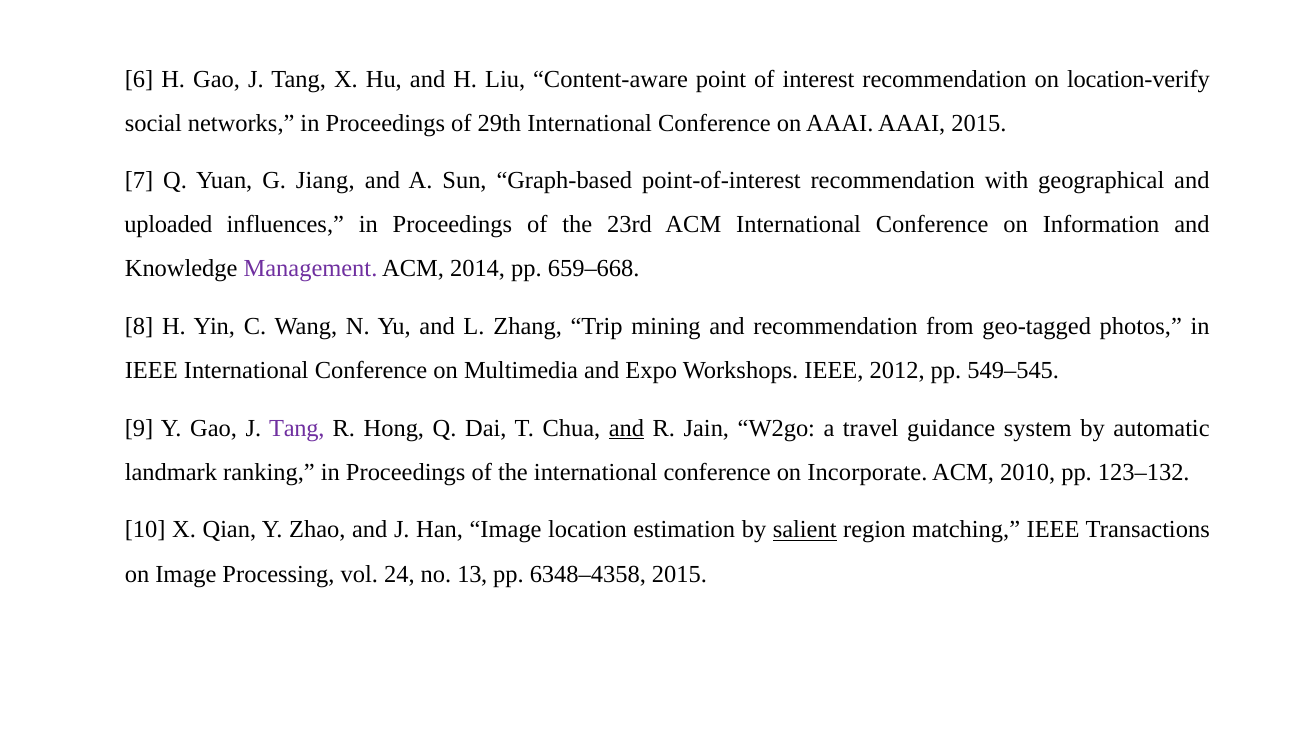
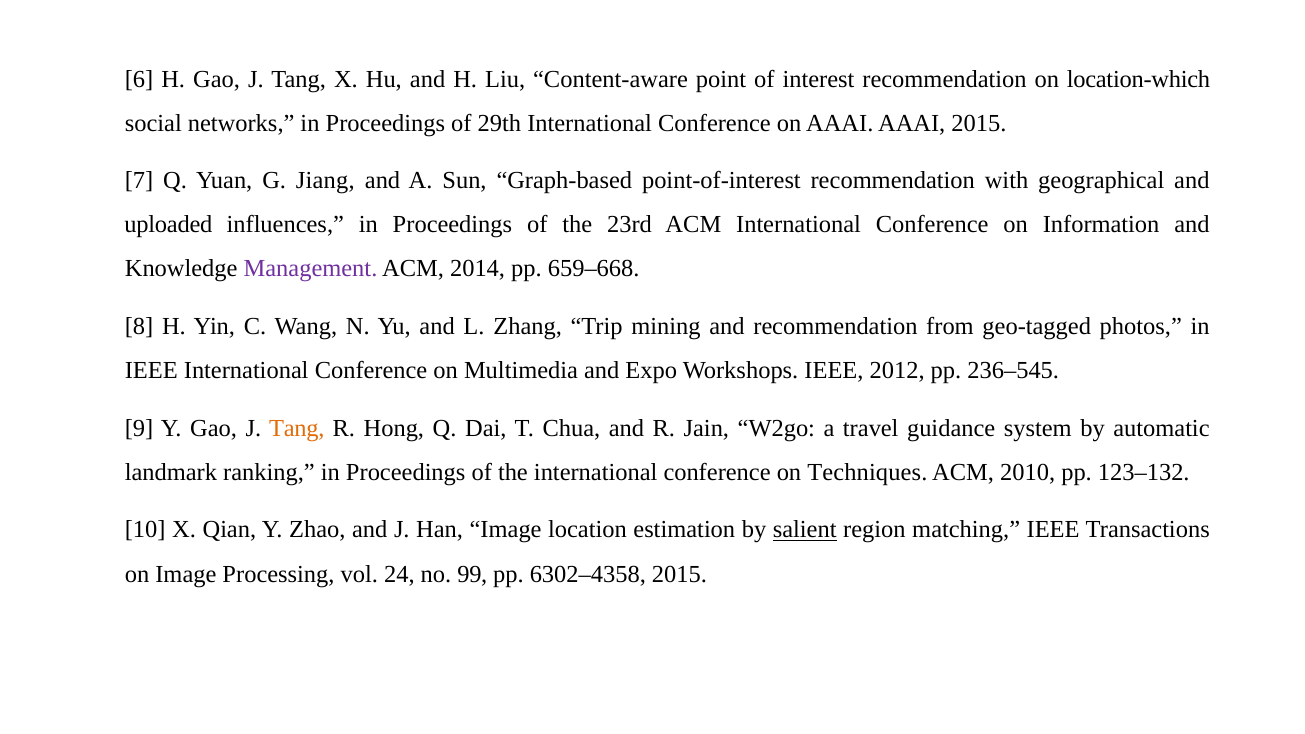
location-verify: location-verify -> location-which (1138, 79)
549–545: 549–545 -> 236–545 (1013, 371)
Tang colour: purple -> orange (297, 428)
and underline: present -> none (626, 428)
Incorporate: Incorporate -> Techniques (867, 472)
13: 13 -> 99 (472, 574)
6348–4358: 6348–4358 -> 6302–4358 (588, 574)
